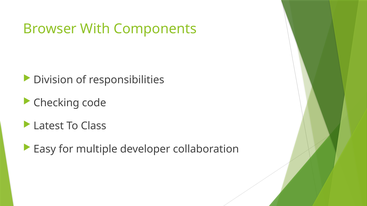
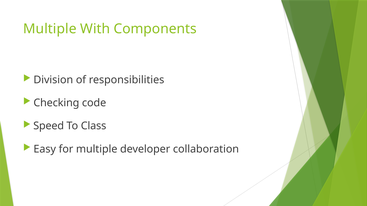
Browser: Browser -> Multiple (50, 29)
Latest: Latest -> Speed (49, 126)
